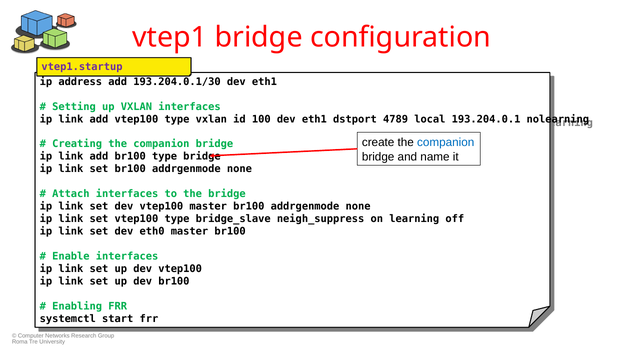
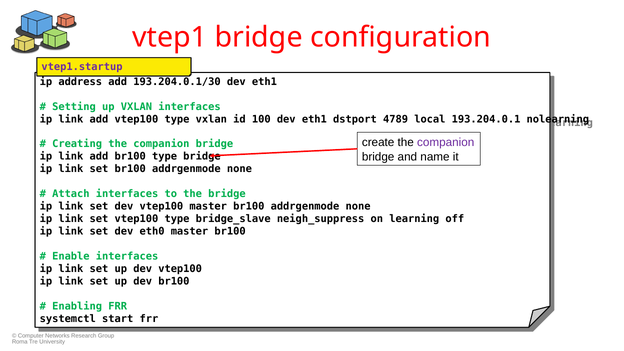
companion colour: blue -> purple (446, 143)
